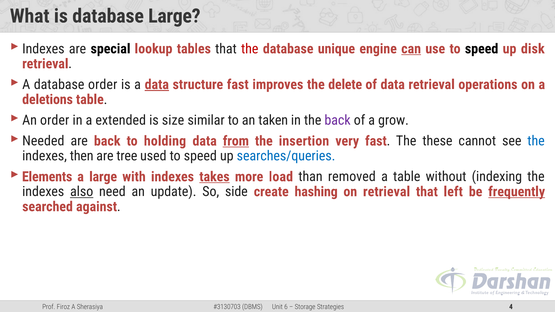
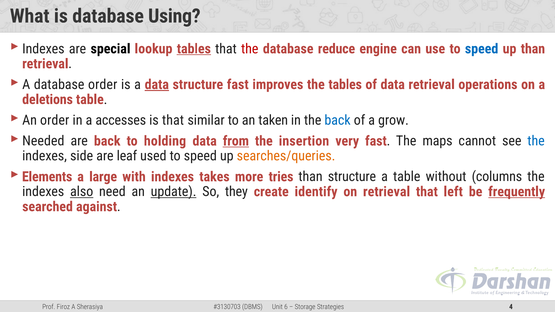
database Large: Large -> Using (174, 16)
tables underline: none -> present (194, 49)
unique: unique -> reduce (336, 49)
can underline: present -> none (411, 49)
speed colour: black -> blue (482, 49)
up disk: disk -> than (533, 49)
the delete: delete -> tables (345, 85)
extended: extended -> accesses (121, 120)
is size: size -> that (173, 120)
back colour: purple -> blue (338, 120)
these: these -> maps (437, 141)
then: then -> side (82, 156)
tree: tree -> leaf (127, 156)
searches/queries colour: blue -> orange (286, 156)
takes underline: present -> none (214, 177)
load: load -> tries (281, 177)
than removed: removed -> structure (352, 177)
indexing: indexing -> columns (497, 177)
update underline: none -> present (174, 192)
side: side -> they (236, 192)
hashing: hashing -> identify (316, 192)
